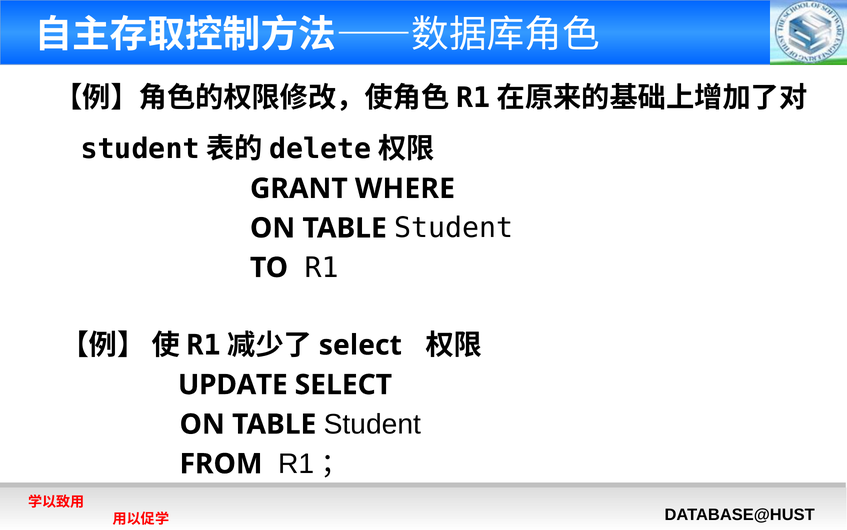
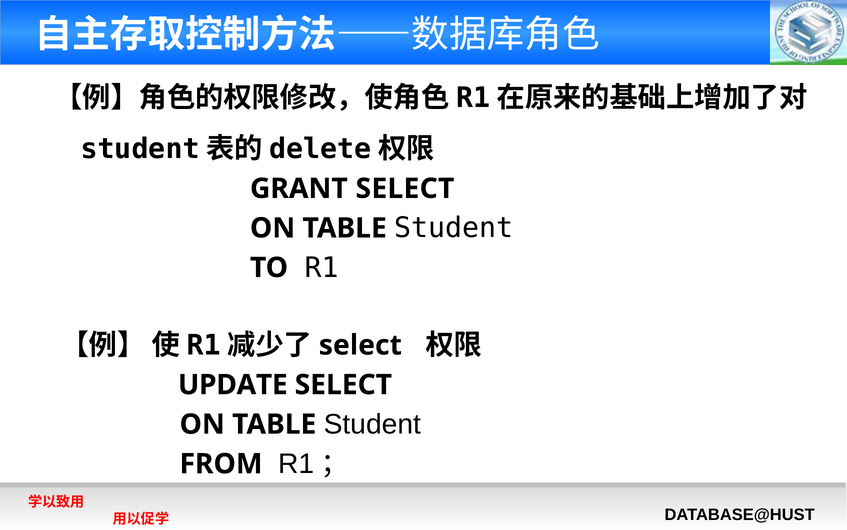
GRANT WHERE: WHERE -> SELECT (405, 188)
